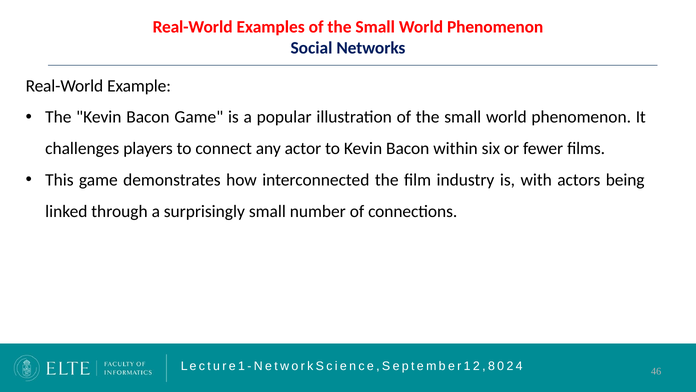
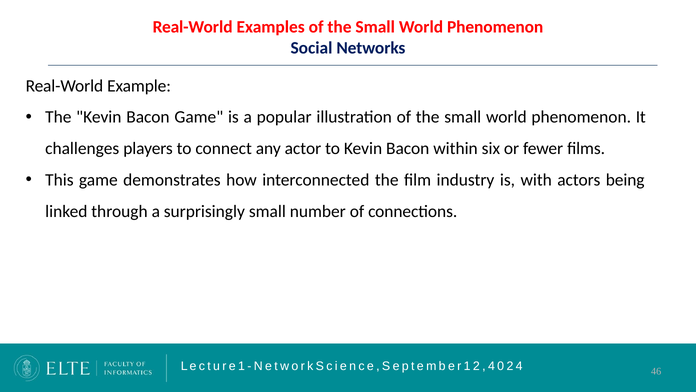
8: 8 -> 4 (491, 365)
